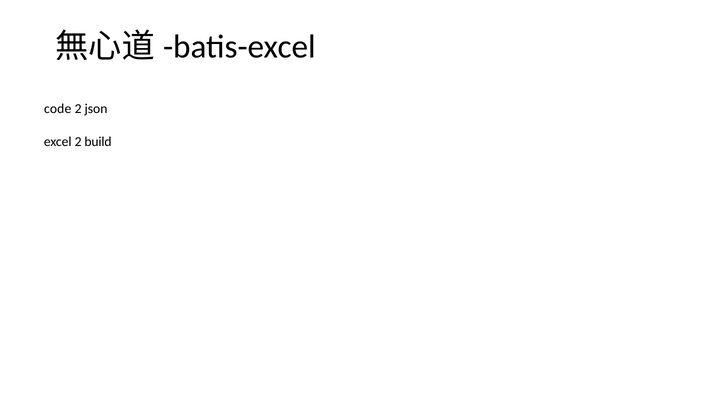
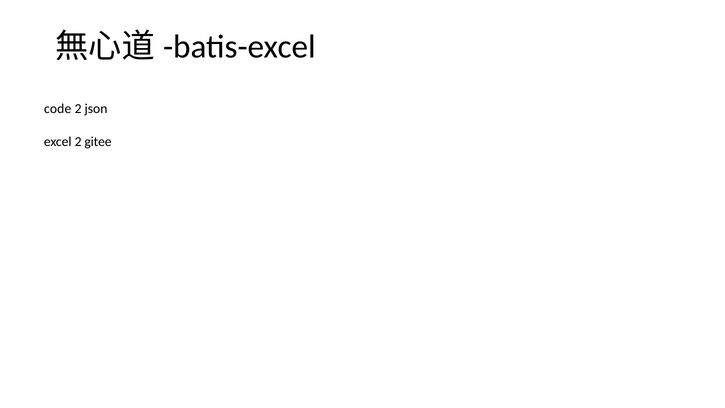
build: build -> gitee (98, 141)
